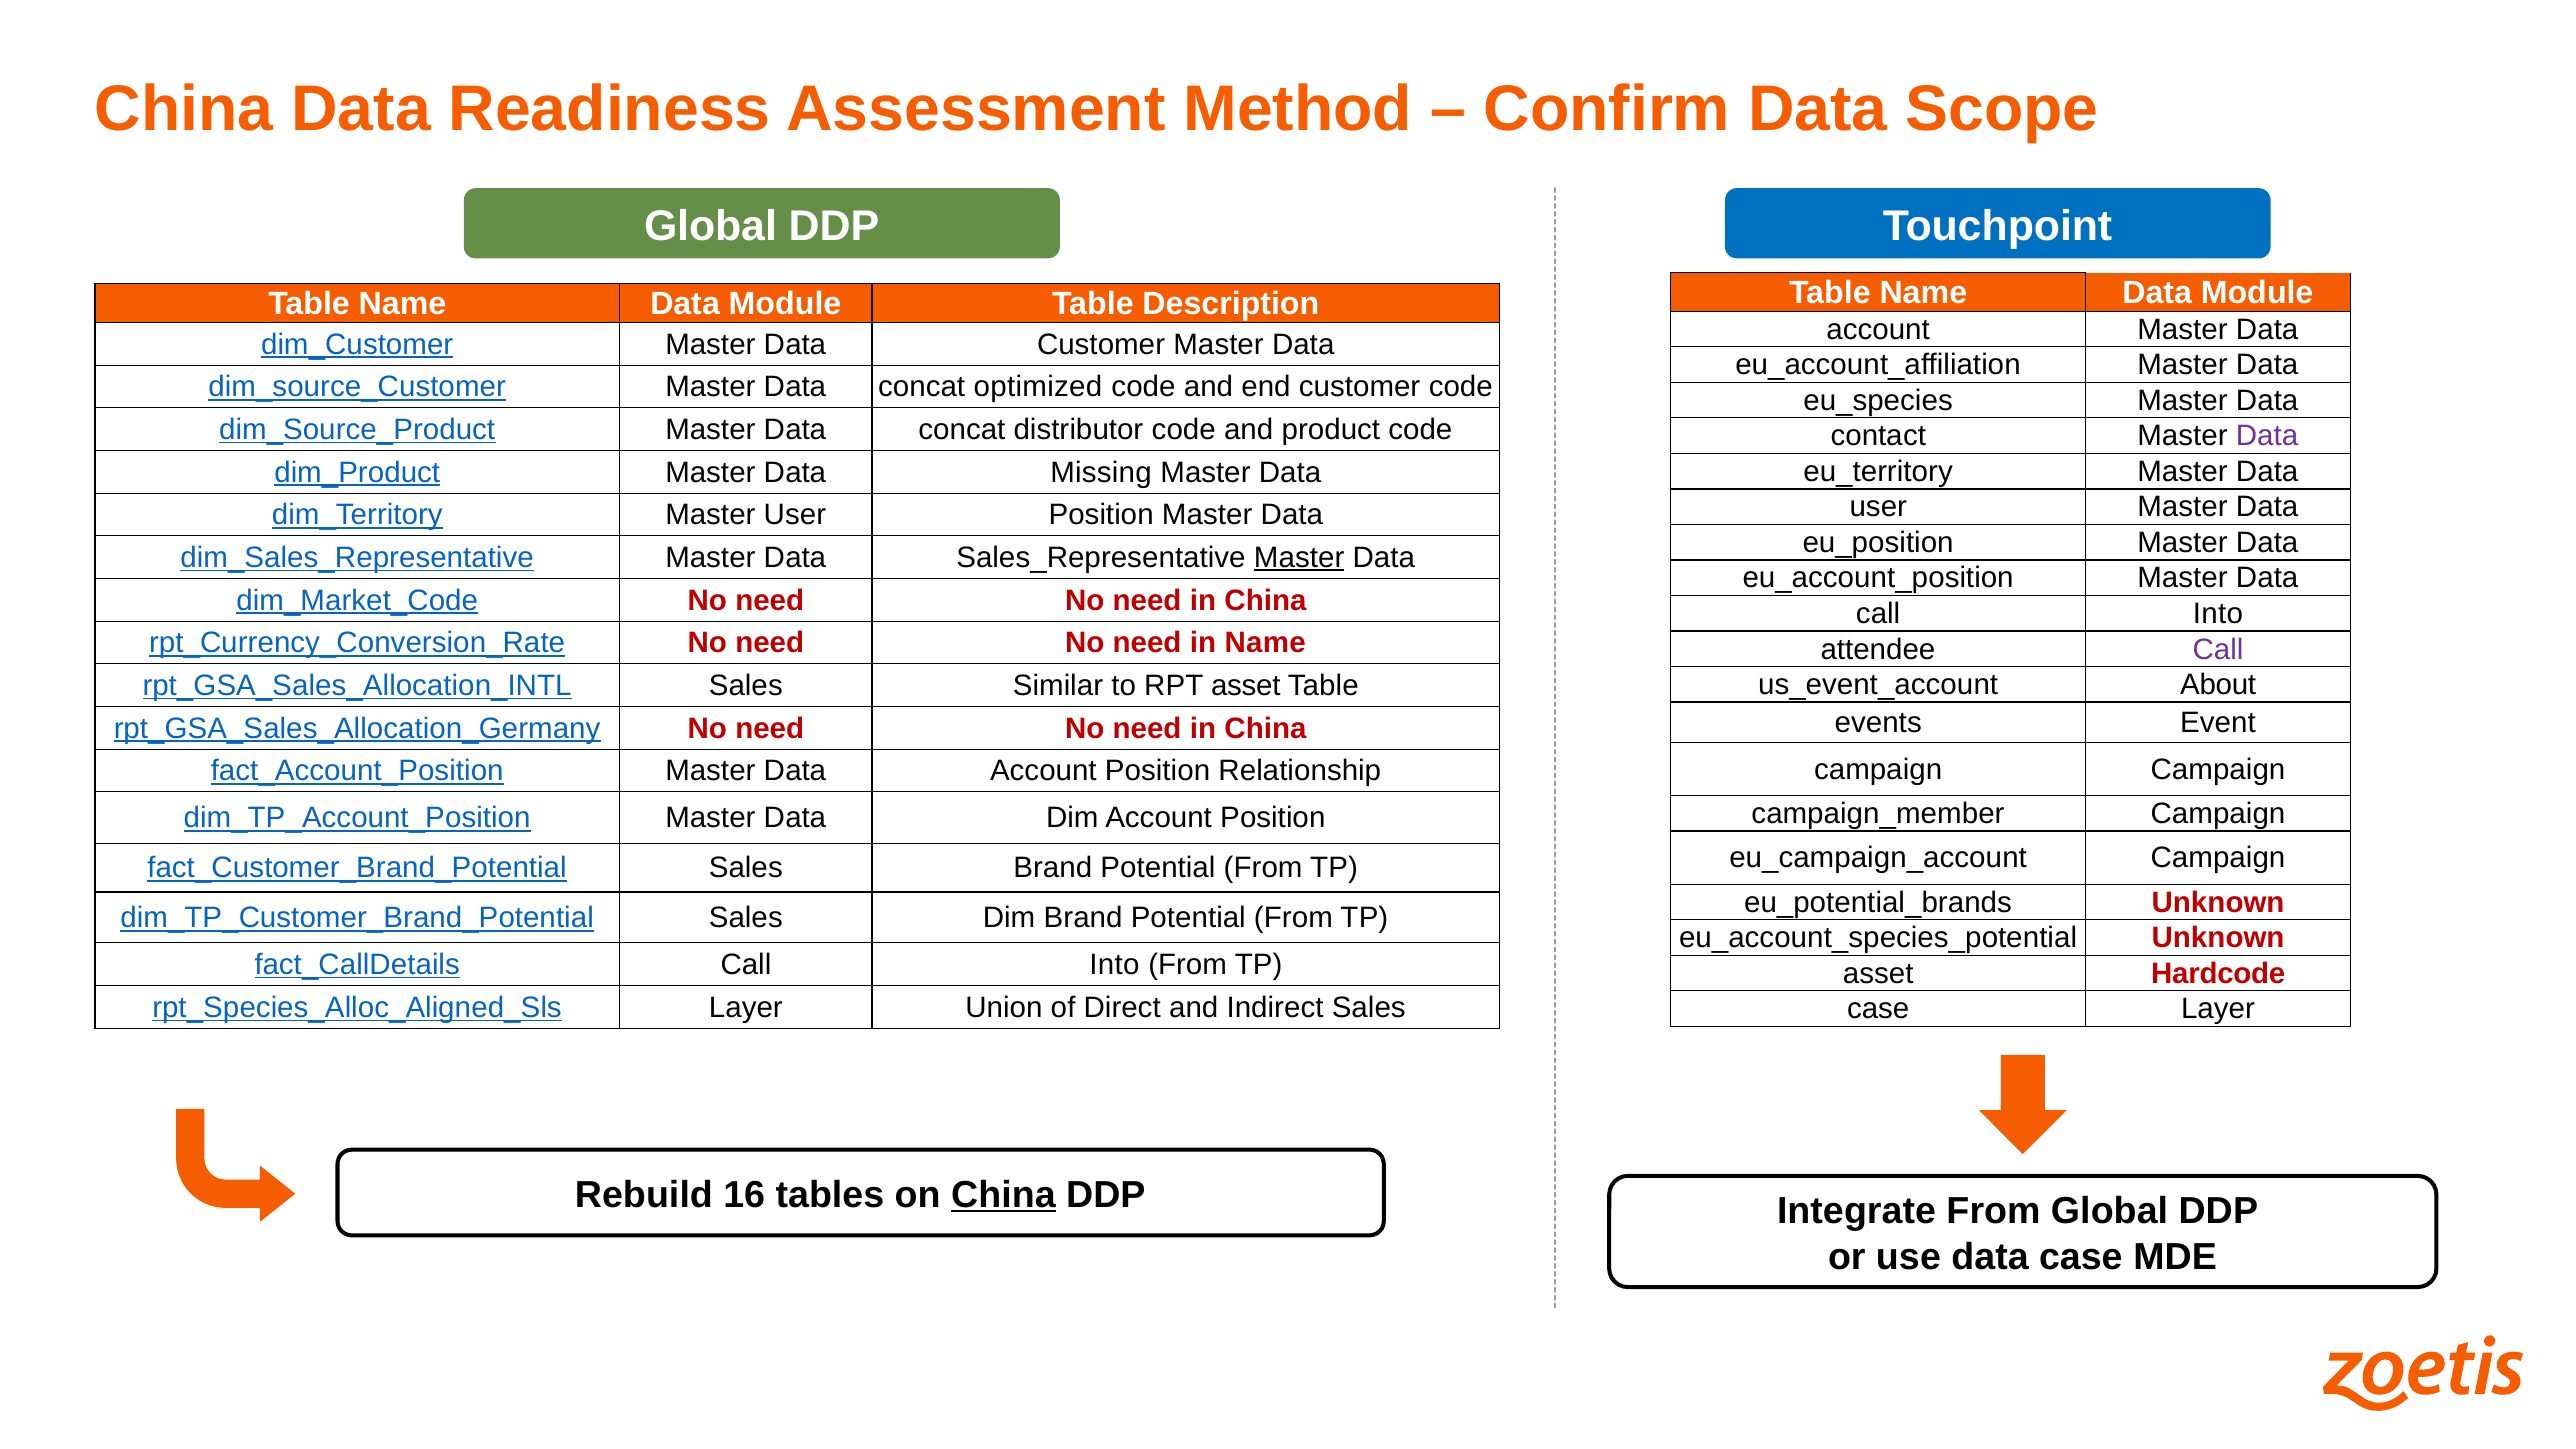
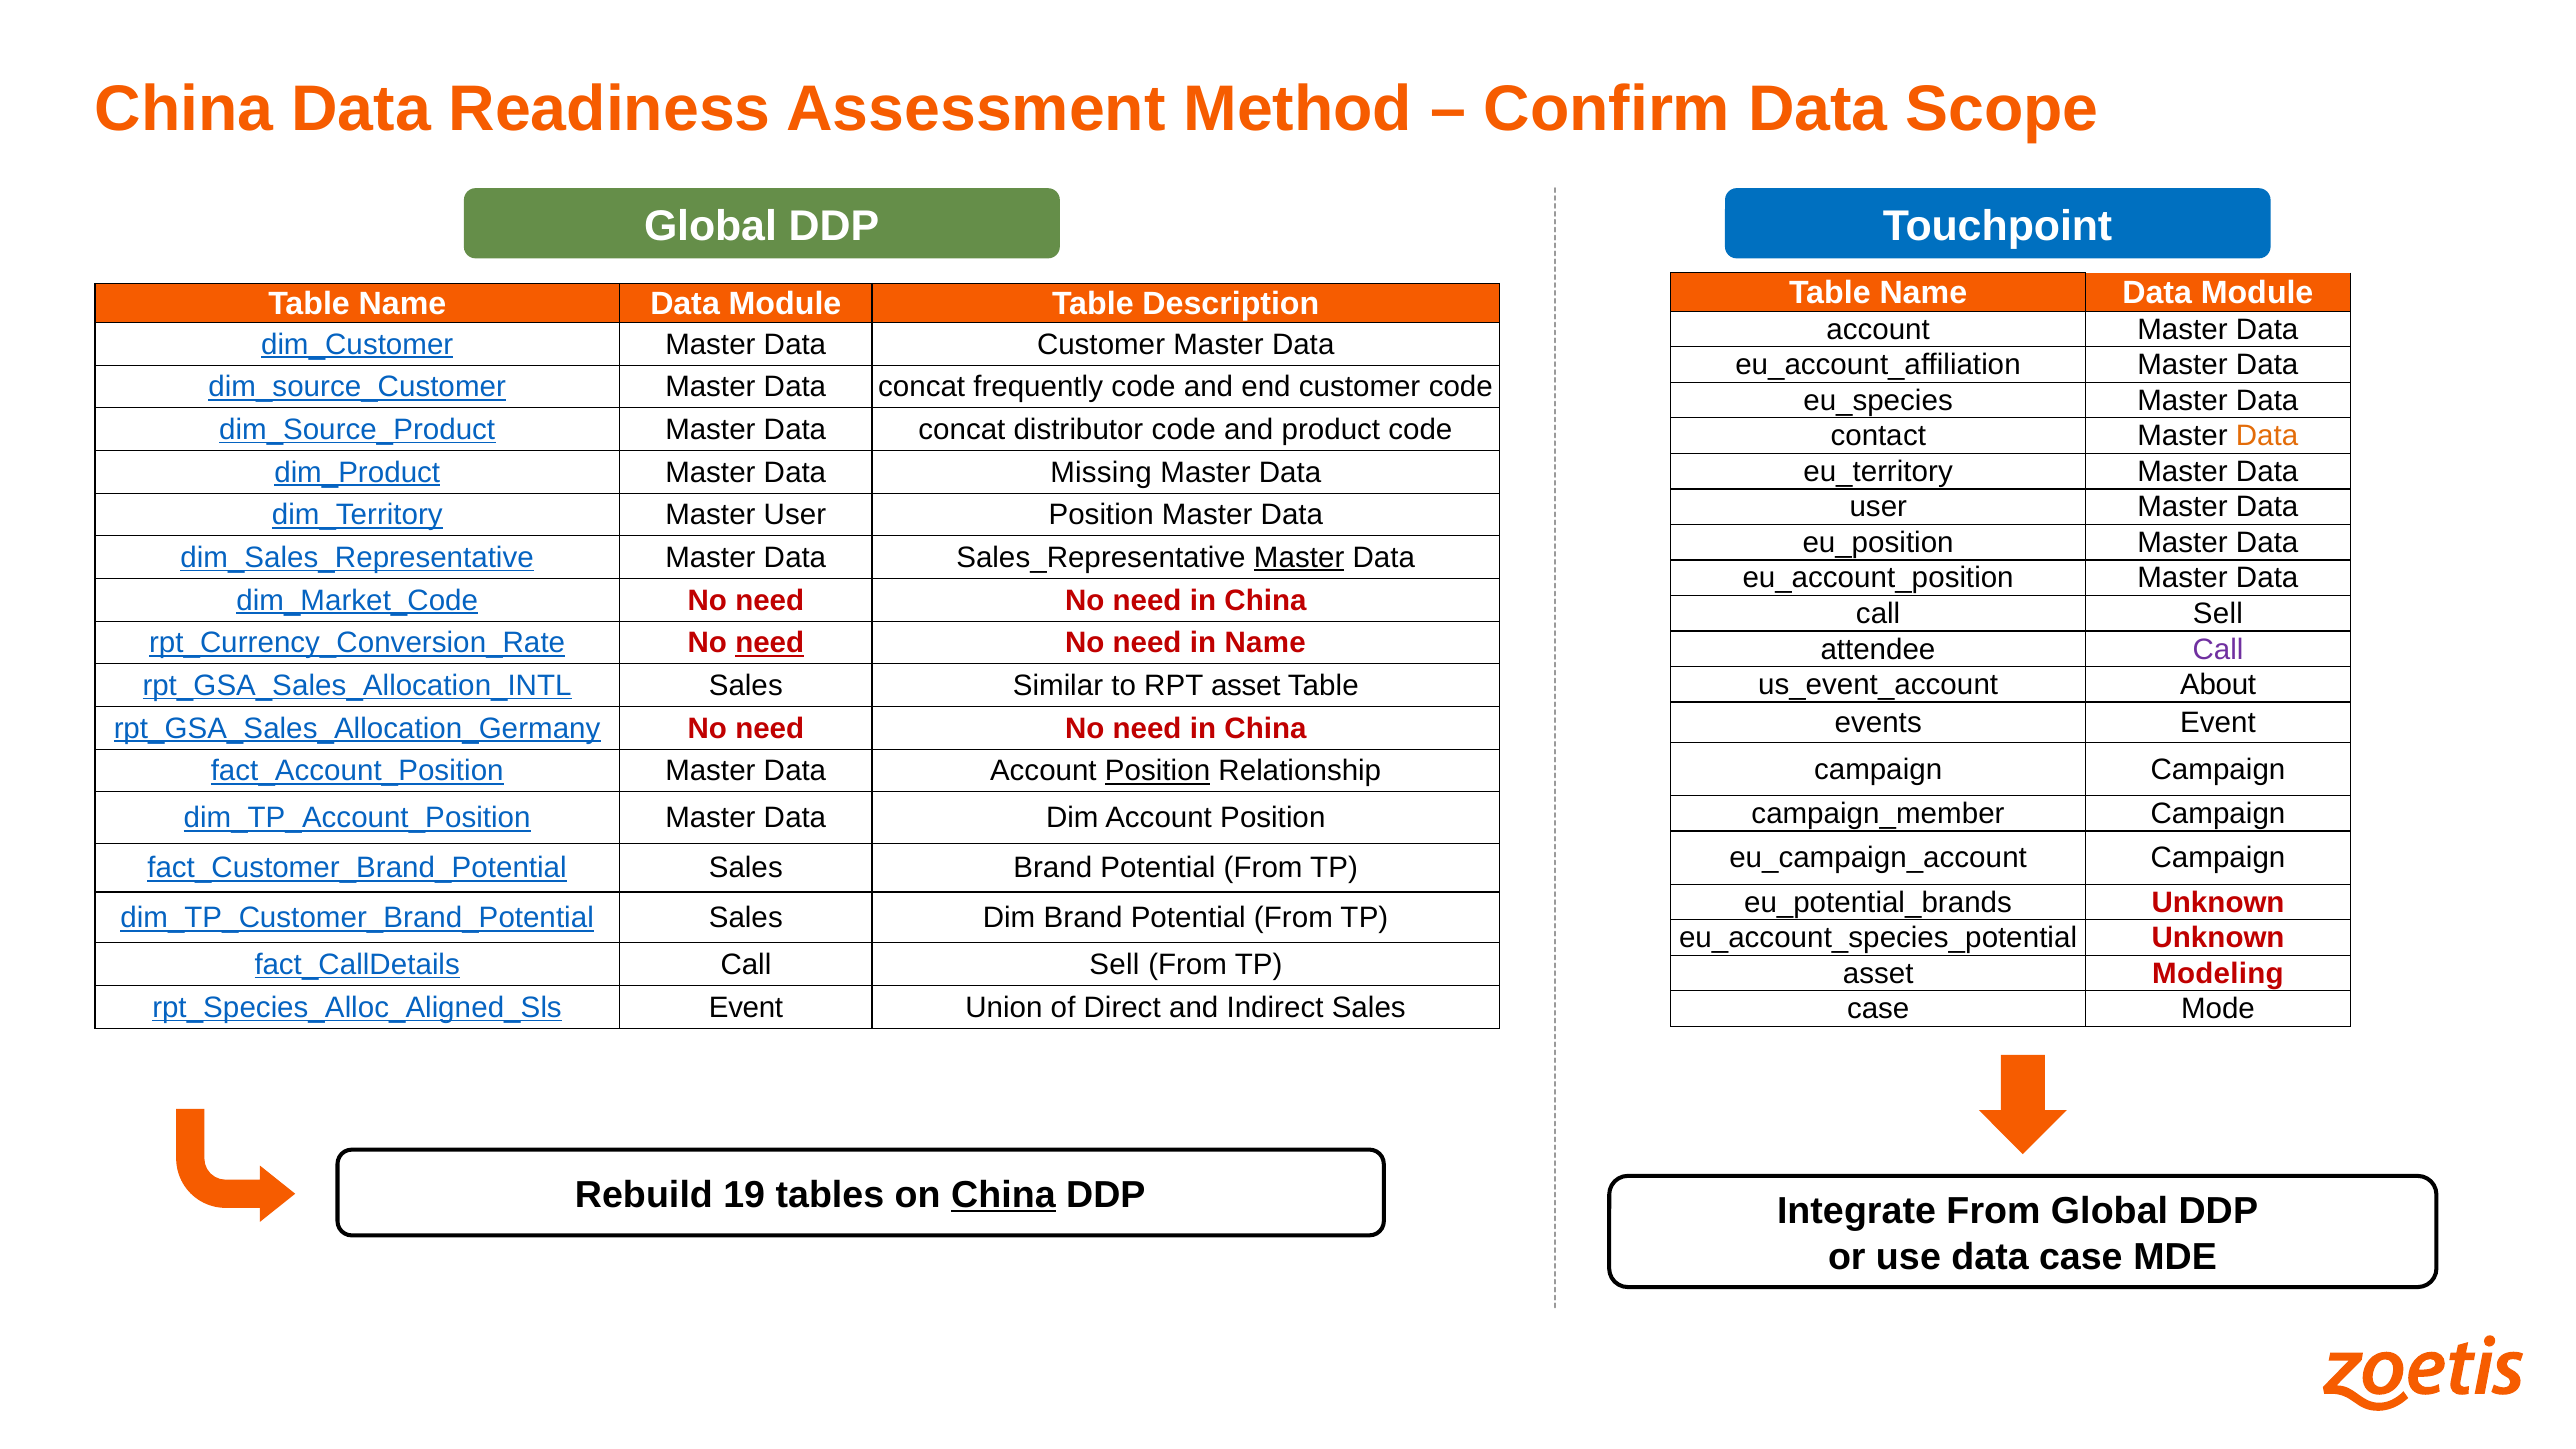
optimized: optimized -> frequently (1038, 387)
Data colour: purple -> orange (2267, 436)
Into: Into -> Sell (2218, 614)
need underline: none -> present (770, 643)
Position underline: none -> present (1158, 771)
Into: Into -> Sell (1115, 965)
Hardcode: Hardcode -> Modeling (2218, 974)
Layer: Layer -> Event (746, 1007)
case Layer: Layer -> Mode (2218, 1009)
16: 16 -> 19 (744, 1195)
